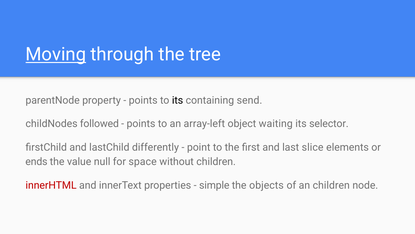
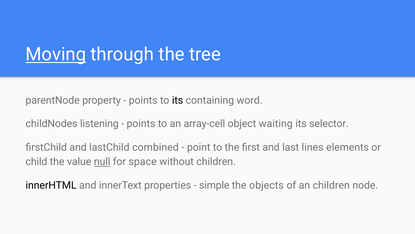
send: send -> word (250, 100)
followed: followed -> listening (99, 124)
array-left: array-left -> array-cell (204, 124)
differently: differently -> combined (155, 147)
slice: slice -> lines (313, 147)
ends: ends -> child (36, 161)
null underline: none -> present (102, 161)
innerHTML colour: red -> black (51, 185)
